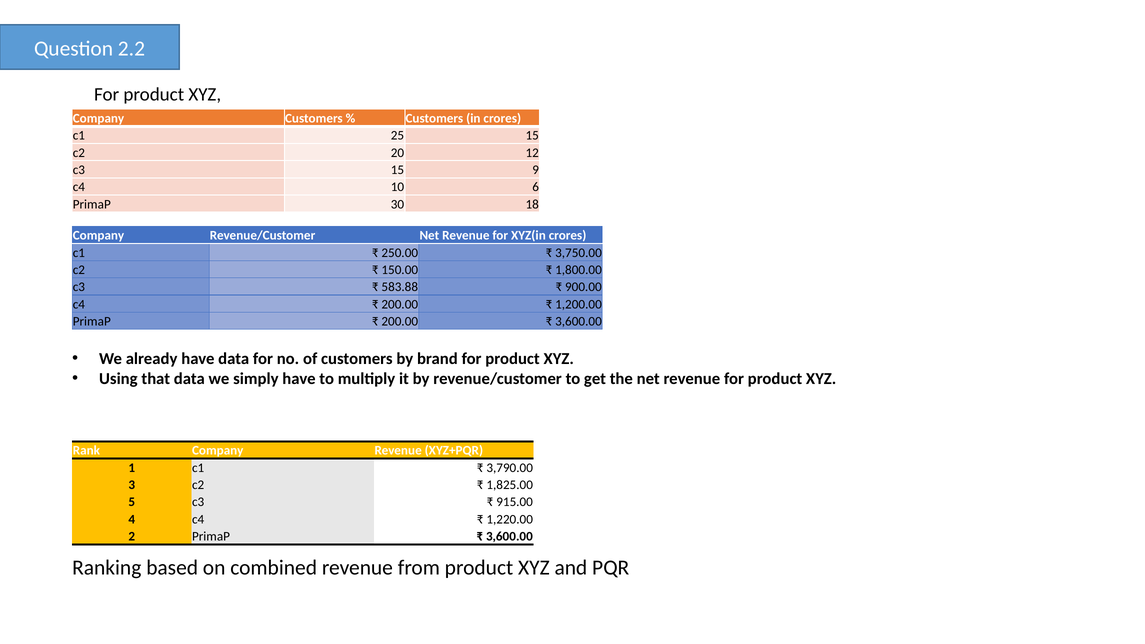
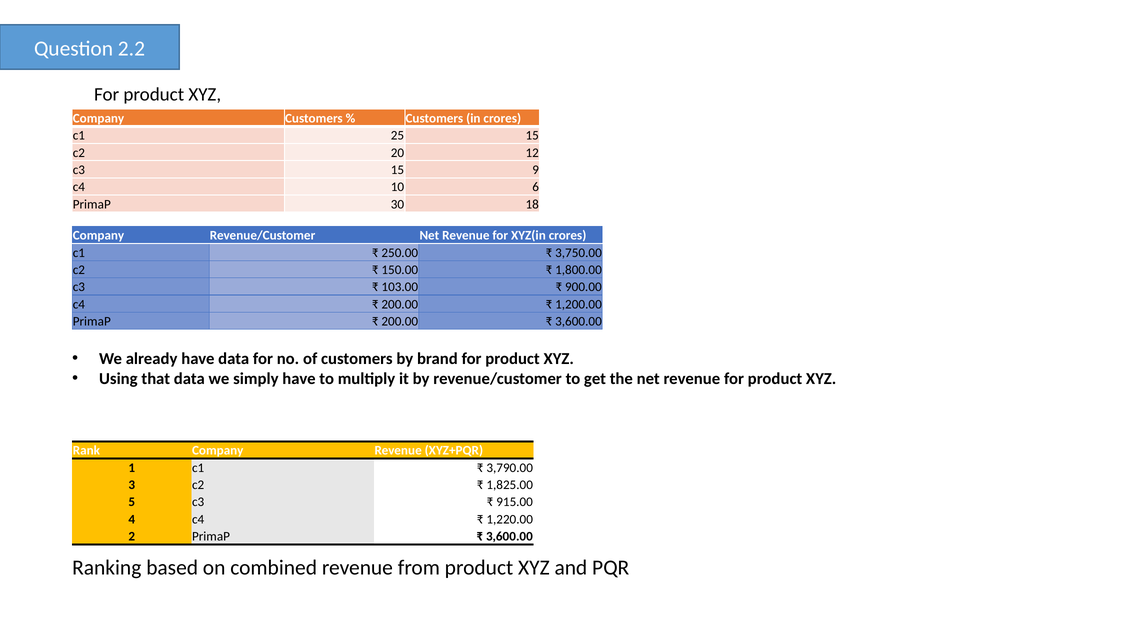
583.88: 583.88 -> 103.00 (400, 287)
